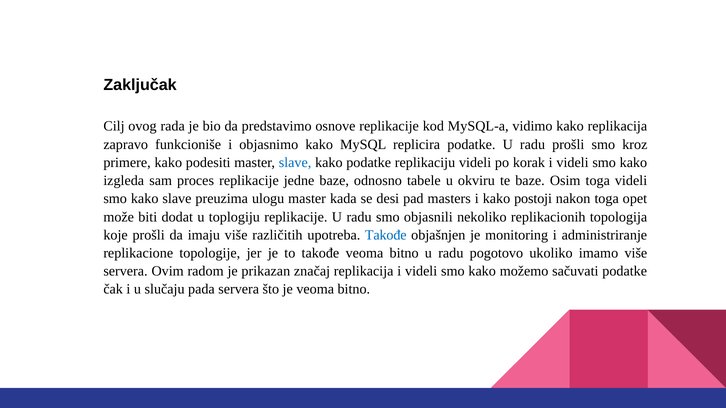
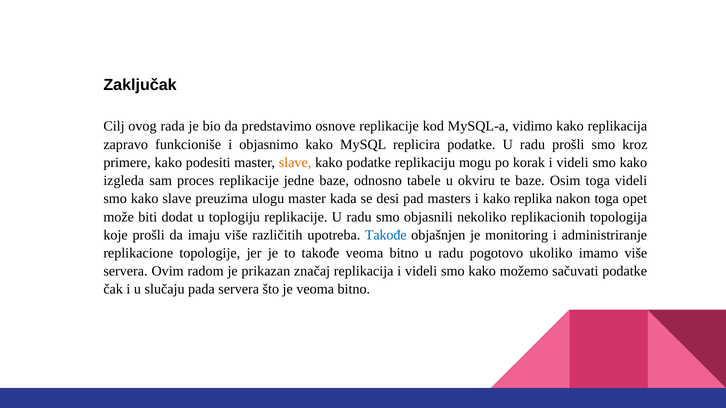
slave colour: blue -> orange (295, 163)
replikaciju videli: videli -> mogu (475, 163)
postoji: postoji -> replika (533, 199)
